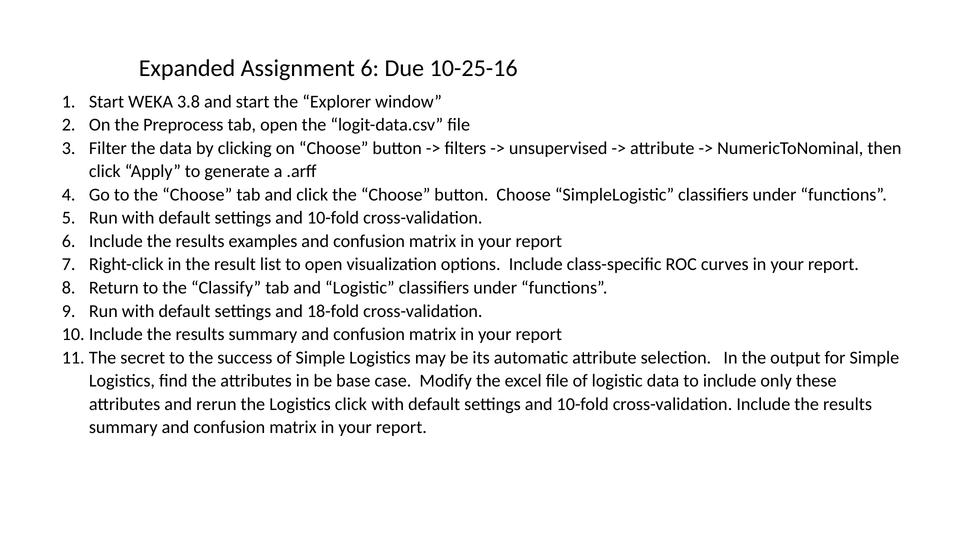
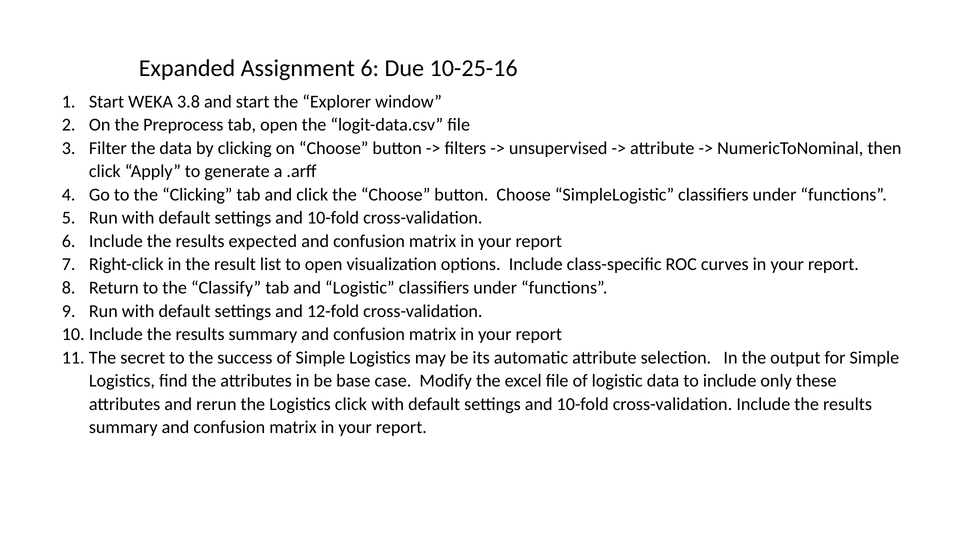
to the Choose: Choose -> Clicking (197, 194)
examples: examples -> expected (263, 241)
18-fold: 18-fold -> 12-fold (333, 311)
